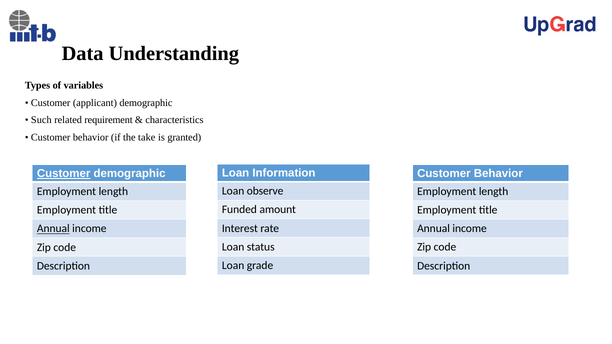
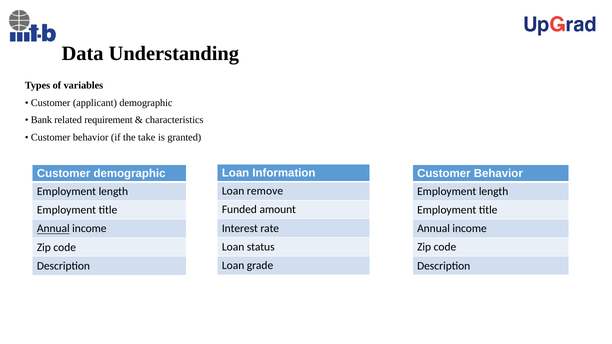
Such: Such -> Bank (41, 120)
Customer underline: present -> none (64, 174)
observe: observe -> remove (265, 191)
